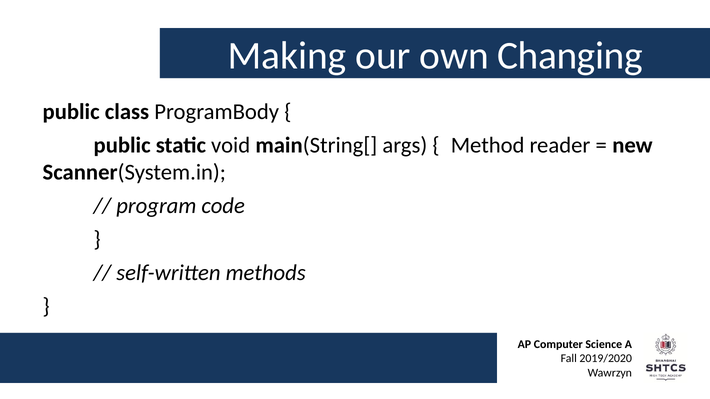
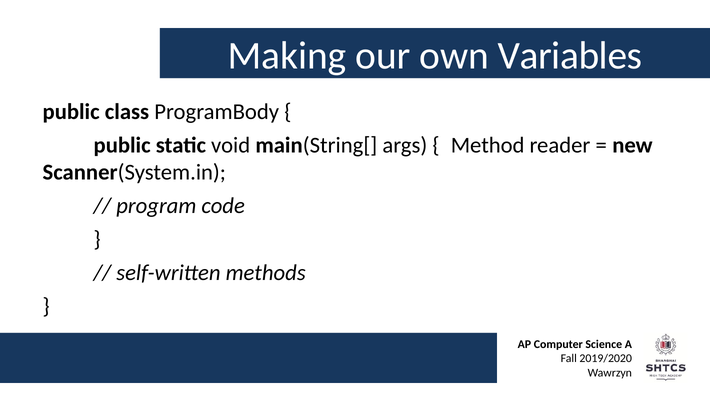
Changing: Changing -> Variables (570, 56)
